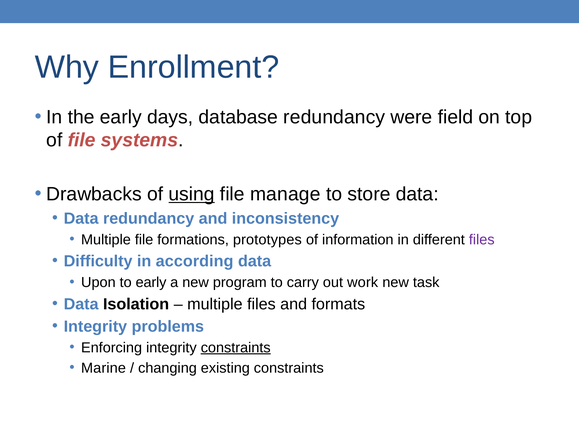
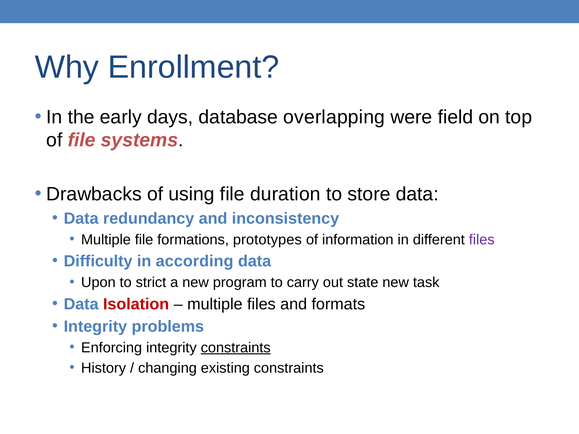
database redundancy: redundancy -> overlapping (334, 117)
using underline: present -> none (192, 194)
manage: manage -> duration (285, 194)
to early: early -> strict (151, 283)
work: work -> state (363, 283)
Isolation colour: black -> red (136, 304)
Marine: Marine -> History (104, 368)
